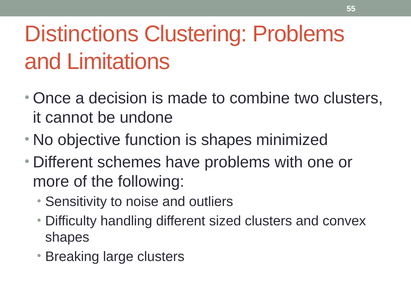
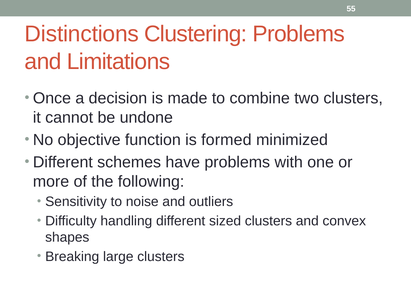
is shapes: shapes -> formed (226, 140)
